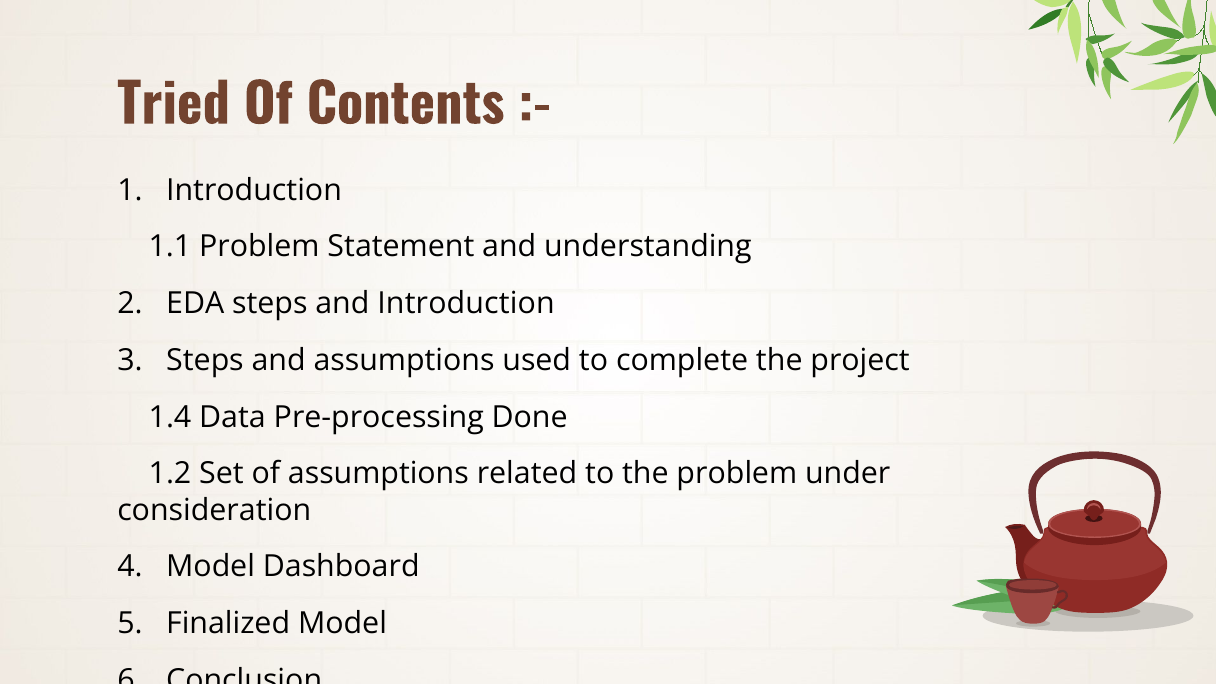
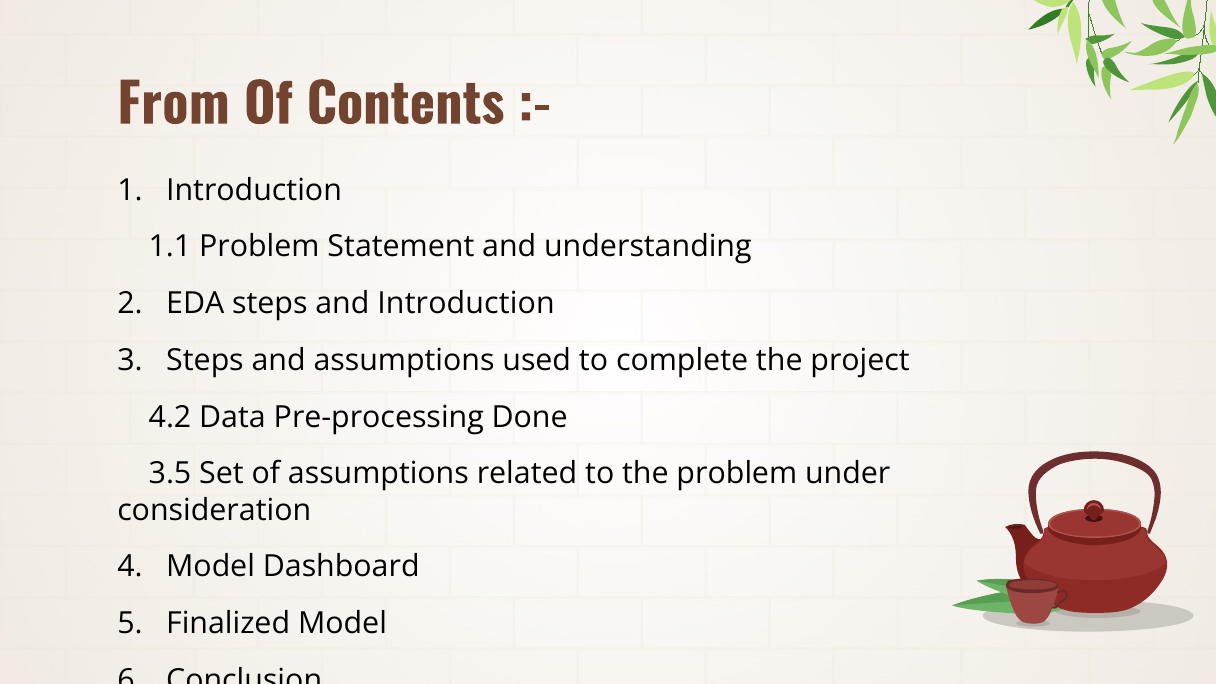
Tried: Tried -> From (173, 106)
1.4: 1.4 -> 4.2 (170, 417)
1.2: 1.2 -> 3.5 (170, 474)
